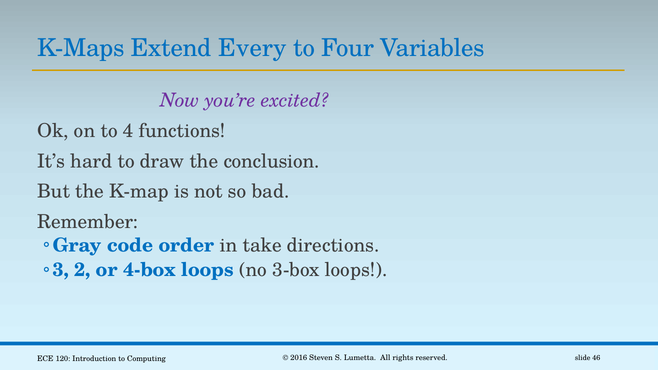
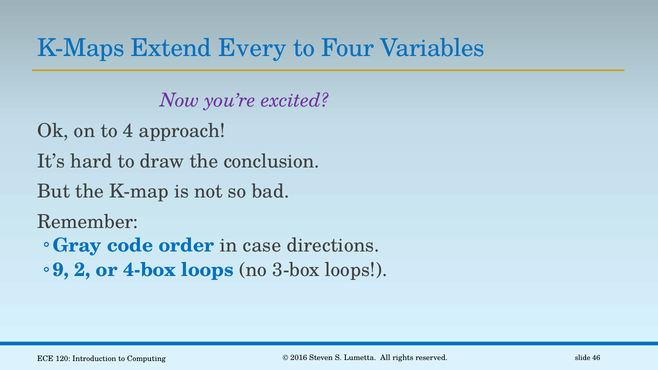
functions: functions -> approach (182, 131)
take: take -> case (262, 245)
3: 3 -> 9 (61, 270)
